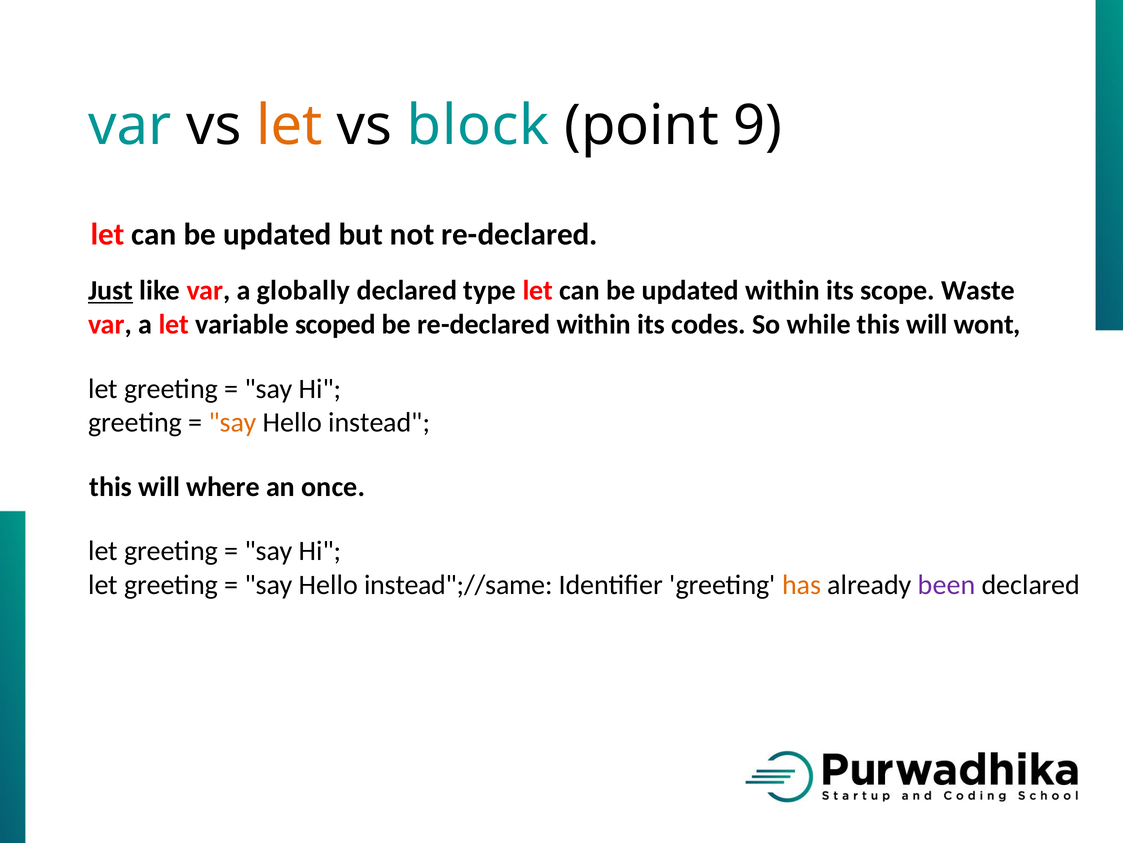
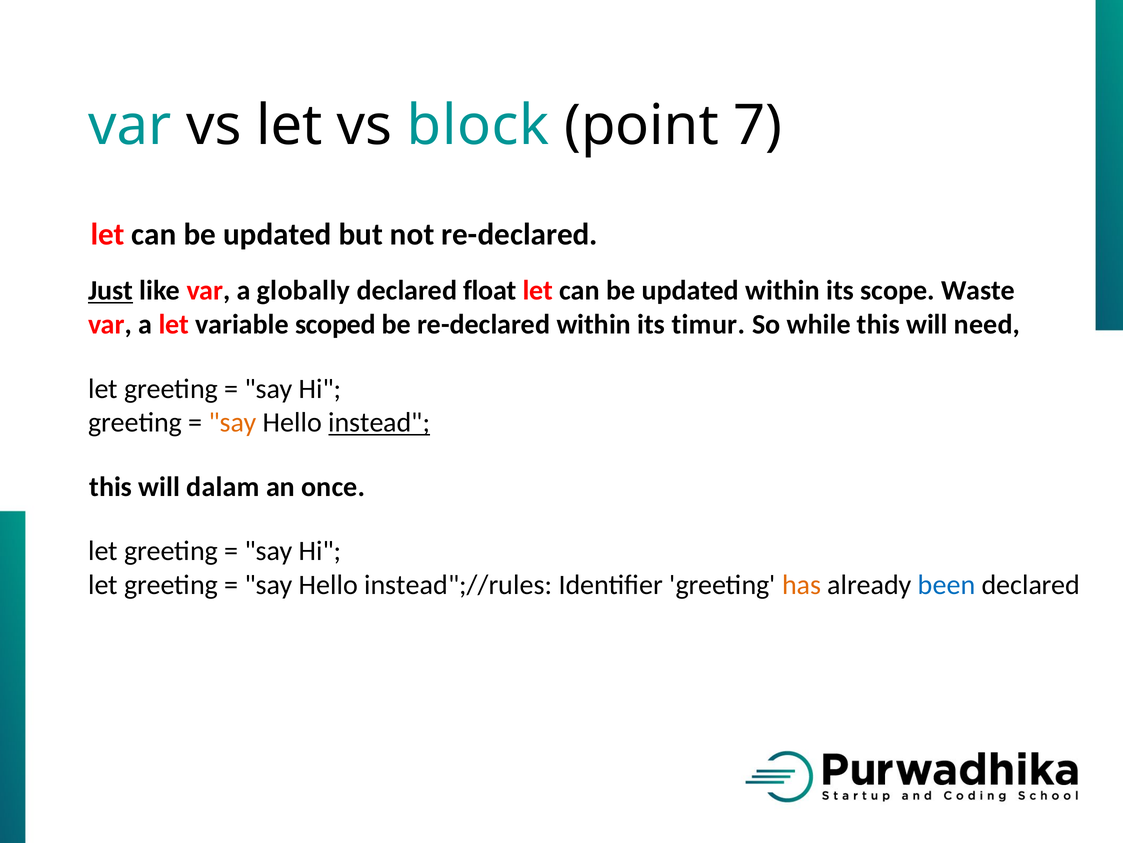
let colour: orange -> black (289, 126)
9: 9 -> 7 (758, 126)
type: type -> float (490, 290)
codes: codes -> timur (708, 324)
wont: wont -> need (987, 324)
instead underline: none -> present (379, 422)
where: where -> dalam (223, 487)
instead";//same: instead";//same -> instead";//rules (458, 584)
been colour: purple -> blue (947, 584)
